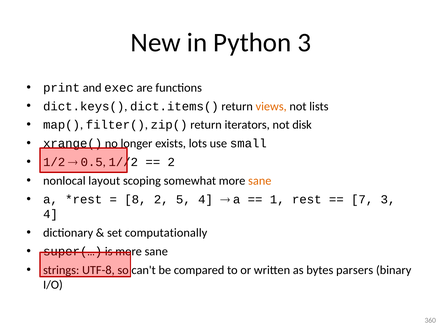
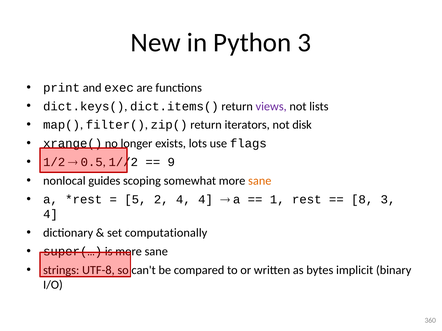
views colour: orange -> purple (271, 106)
small: small -> flags (248, 144)
2: 2 -> 9 (171, 162)
layout: layout -> guides (104, 181)
8: 8 -> 5 (135, 200)
2 5: 5 -> 4 (183, 200)
7: 7 -> 8 (362, 200)
parsers: parsers -> implicit (355, 271)
